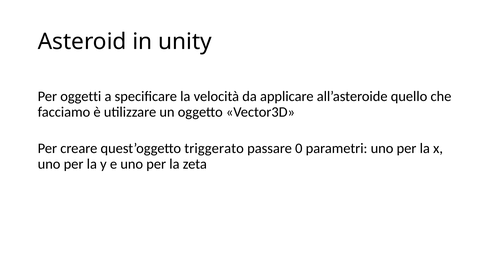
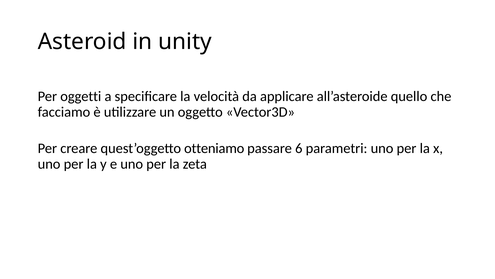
triggerato: triggerato -> otteniamo (214, 148)
0: 0 -> 6 (299, 148)
